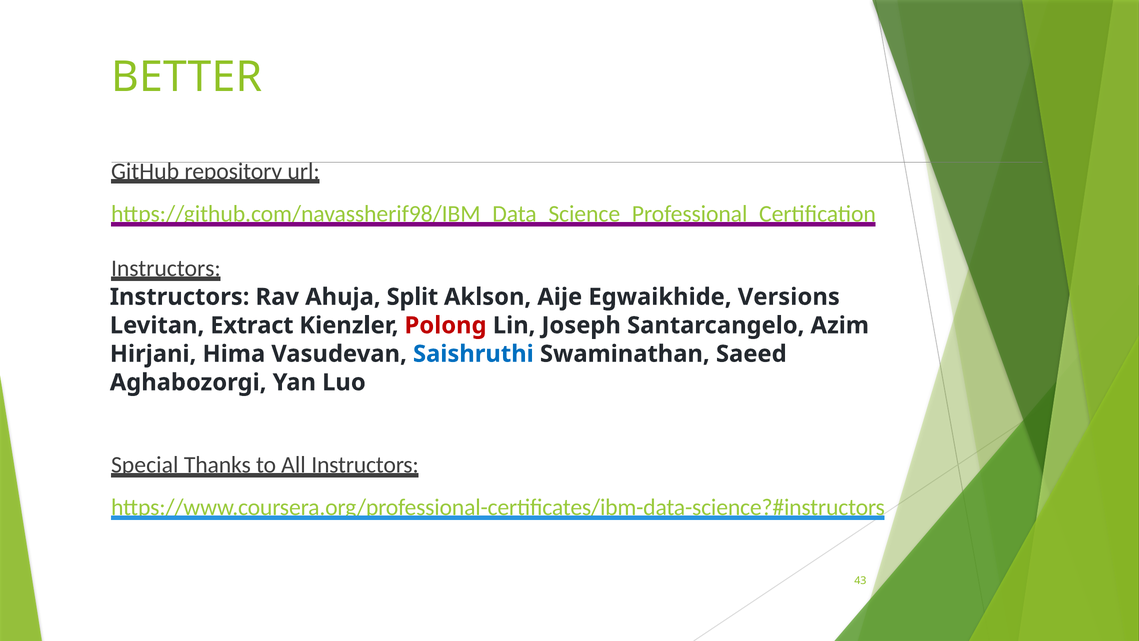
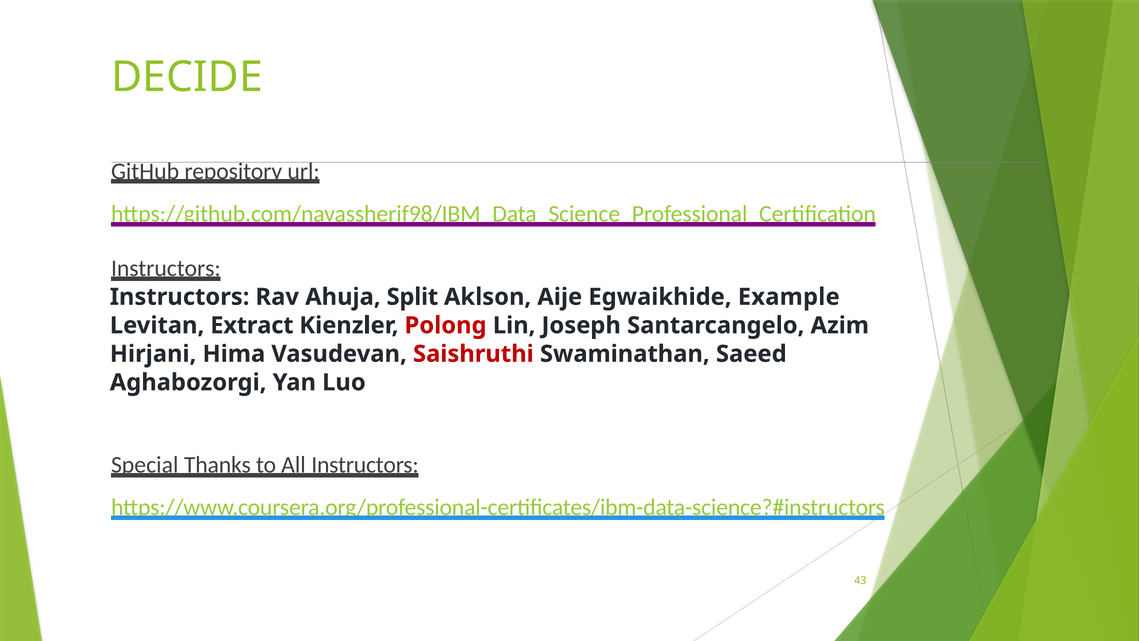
BETTER: BETTER -> DECIDE (187, 77)
Versions: Versions -> Example (789, 297)
Saishruthi colour: blue -> red (473, 354)
